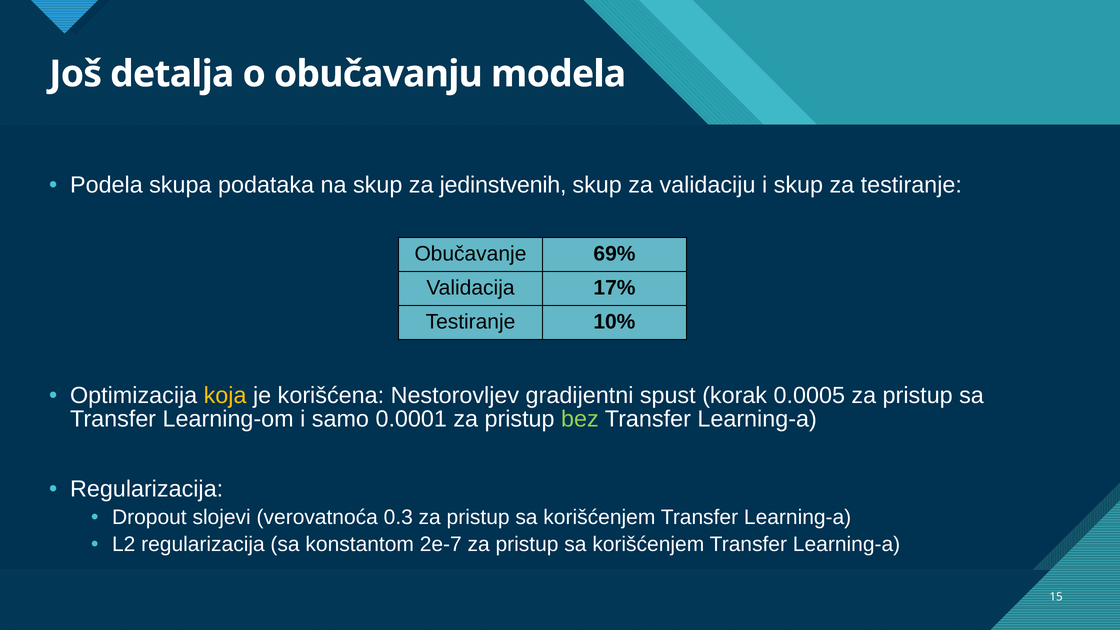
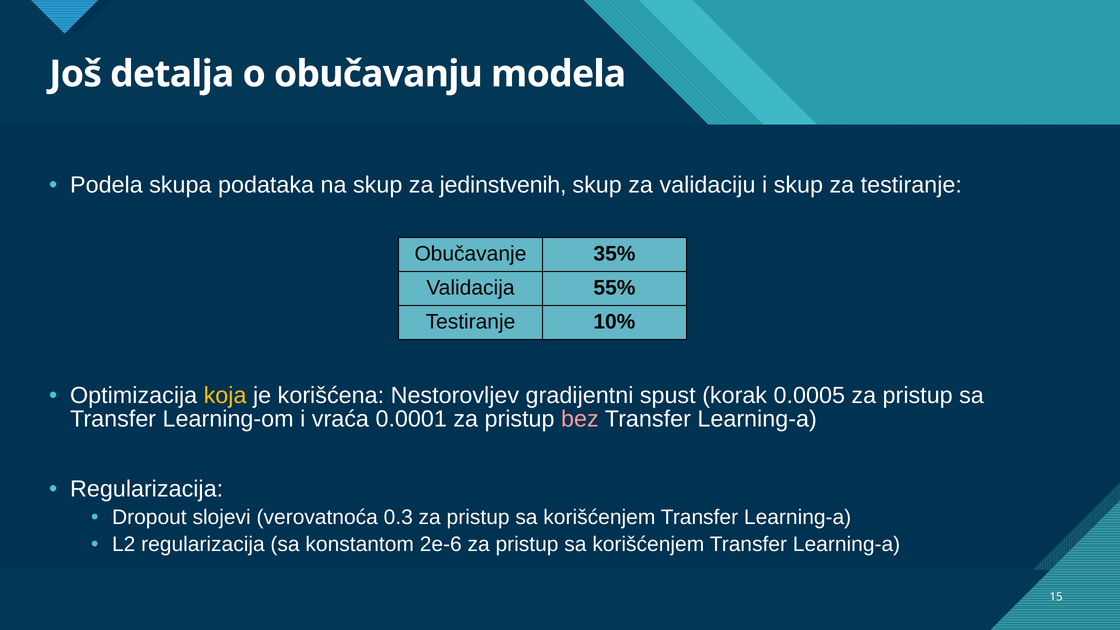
69%: 69% -> 35% (614, 254)
17%: 17% -> 55% (614, 288)
samo: samo -> vraća (340, 419)
bez colour: light green -> pink (580, 419)
2e-7: 2e-7 -> 2e-6 (441, 544)
